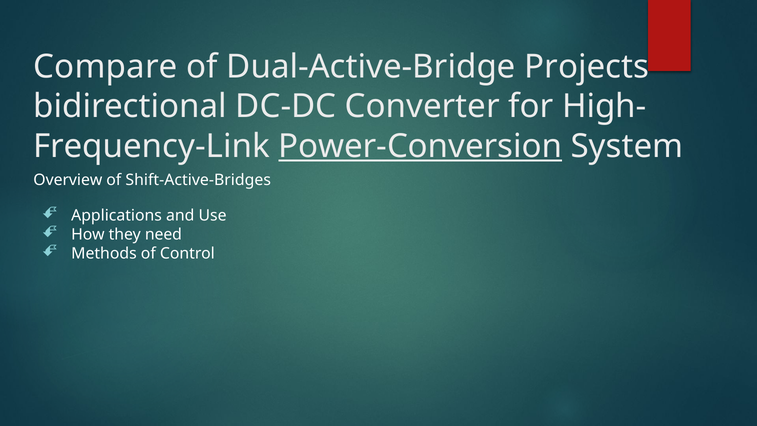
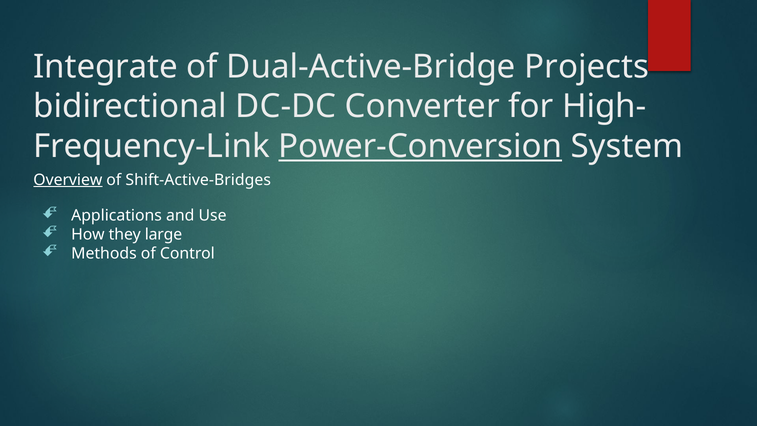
Compare: Compare -> Integrate (106, 67)
Overview underline: none -> present (68, 180)
need: need -> large (163, 234)
